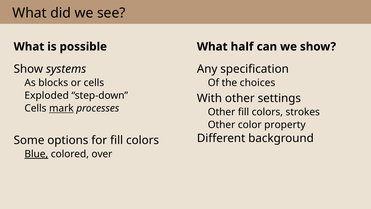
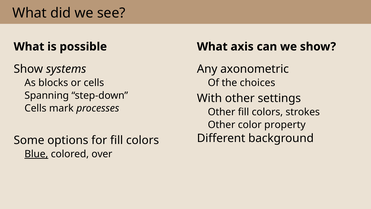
half: half -> axis (242, 47)
specification: specification -> axonometric (255, 69)
Exploded: Exploded -> Spanning (47, 95)
mark underline: present -> none (61, 108)
